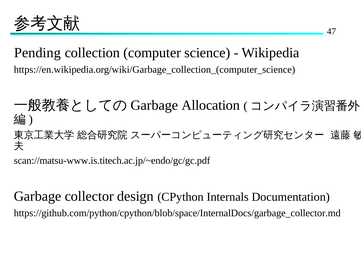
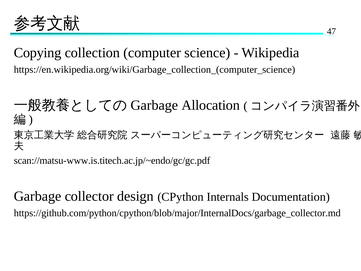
Pending: Pending -> Copying (38, 53)
https://github.com/python/cpython/blob/space/InternalDocs/garbage_collector.md: https://github.com/python/cpython/blob/space/InternalDocs/garbage_collector.md -> https://github.com/python/cpython/blob/major/InternalDocs/garbage_collector.md (177, 213)
